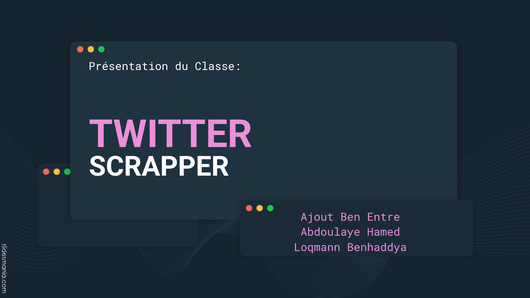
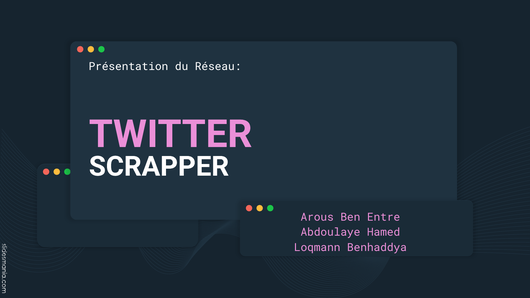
Classe: Classe -> Réseau (218, 67)
Ajout: Ajout -> Arous (317, 217)
